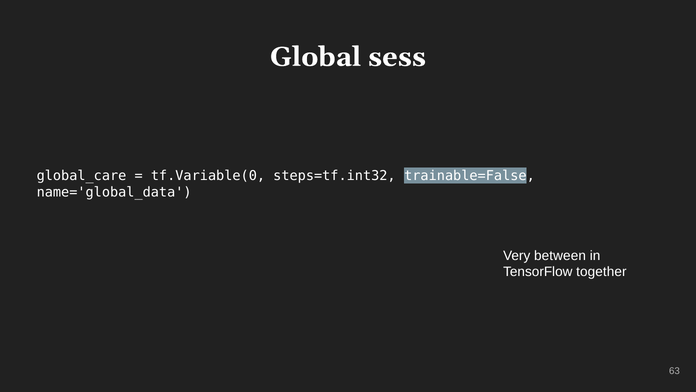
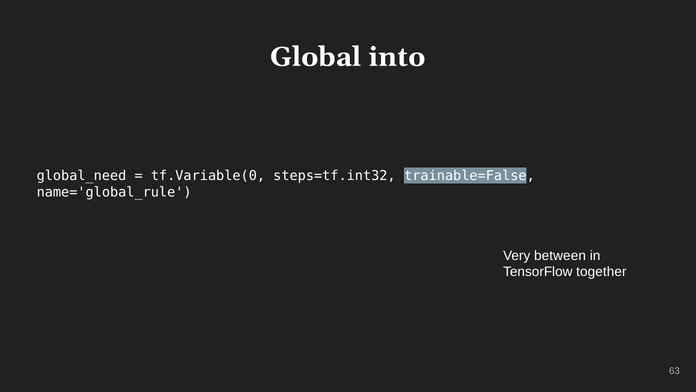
sess: sess -> into (397, 57)
global_care: global_care -> global_need (81, 176)
name='global_data: name='global_data -> name='global_rule (114, 192)
